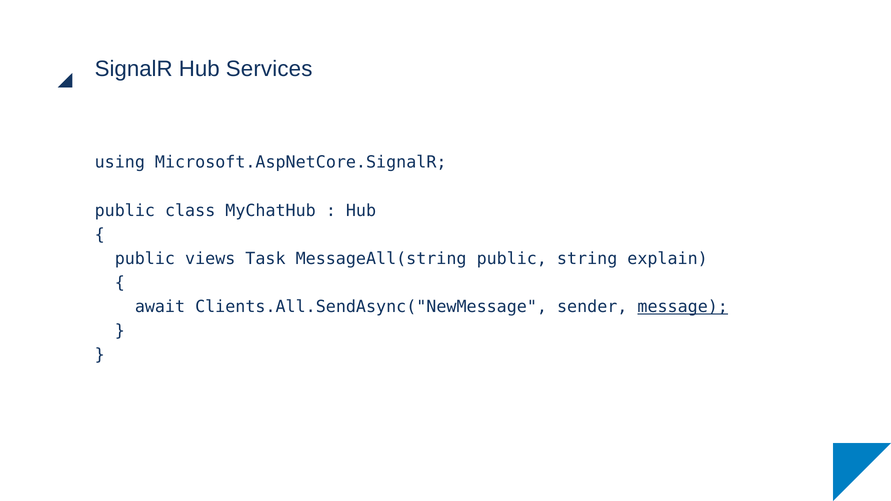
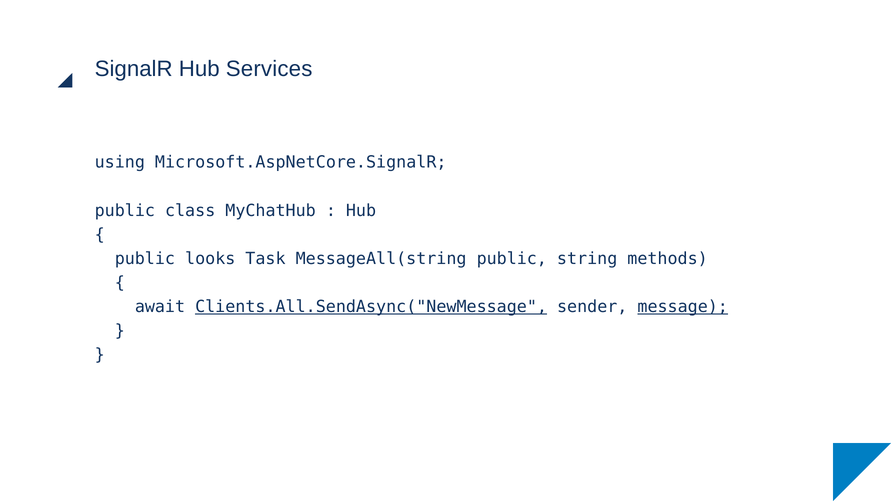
views: views -> looks (210, 259)
explain: explain -> methods (668, 259)
Clients.All.SendAsync("NewMessage underline: none -> present (371, 307)
